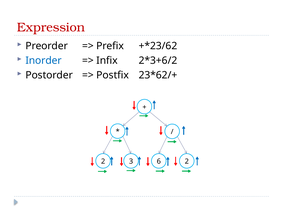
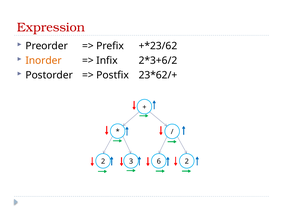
Inorder colour: blue -> orange (44, 61)
